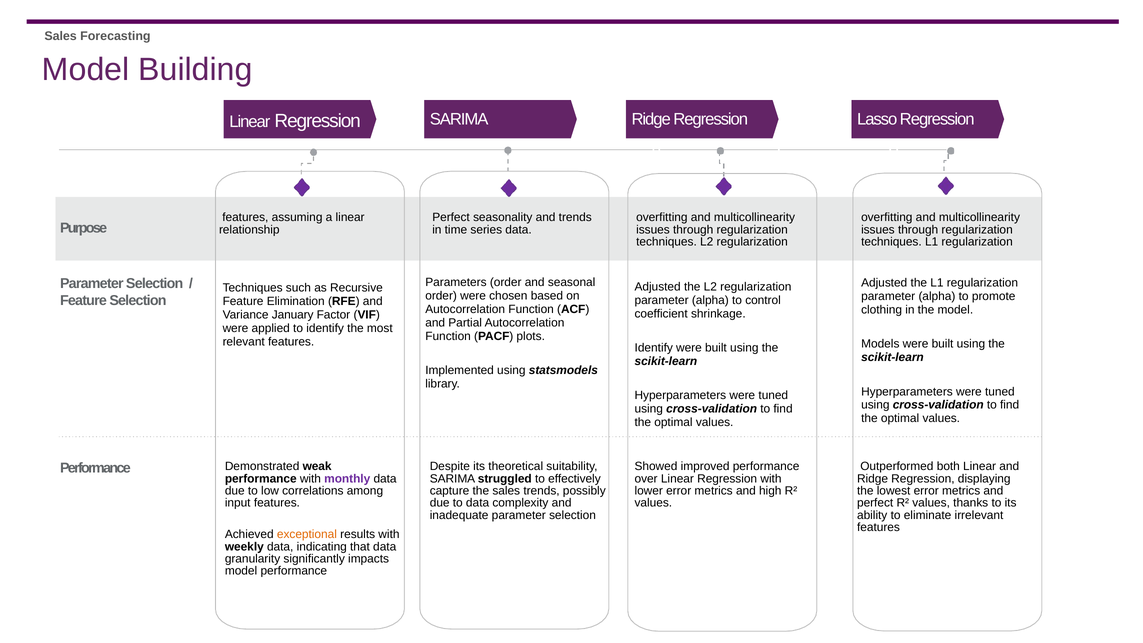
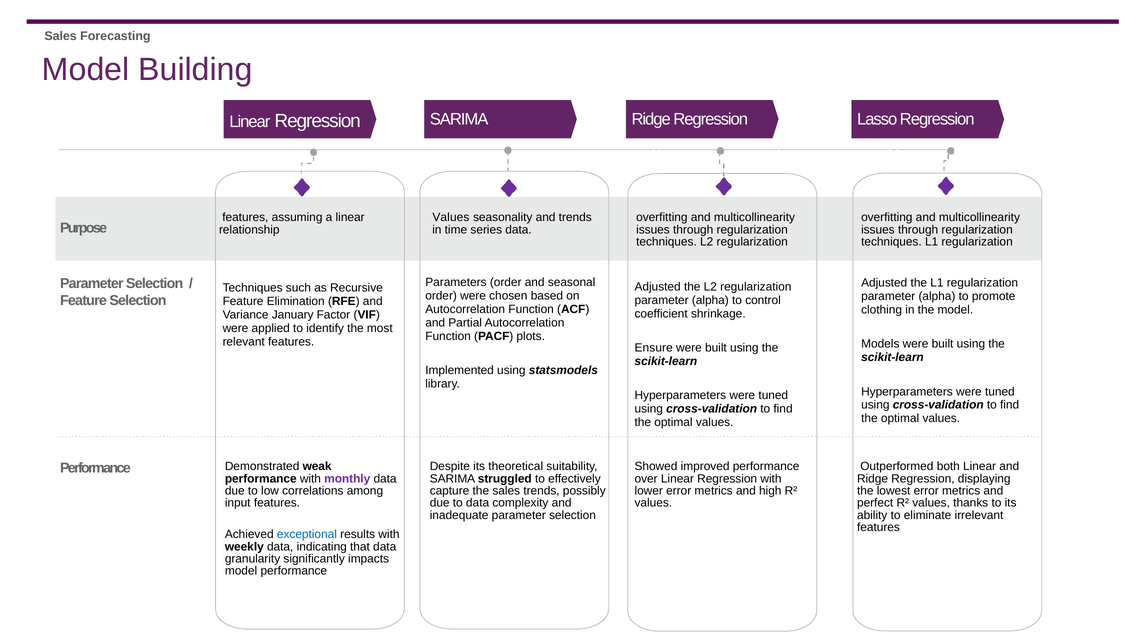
Perfect: Perfect -> Values (451, 217)
Identify: Identify -> Ensure (654, 348)
exceptional colour: orange -> blue (307, 534)
